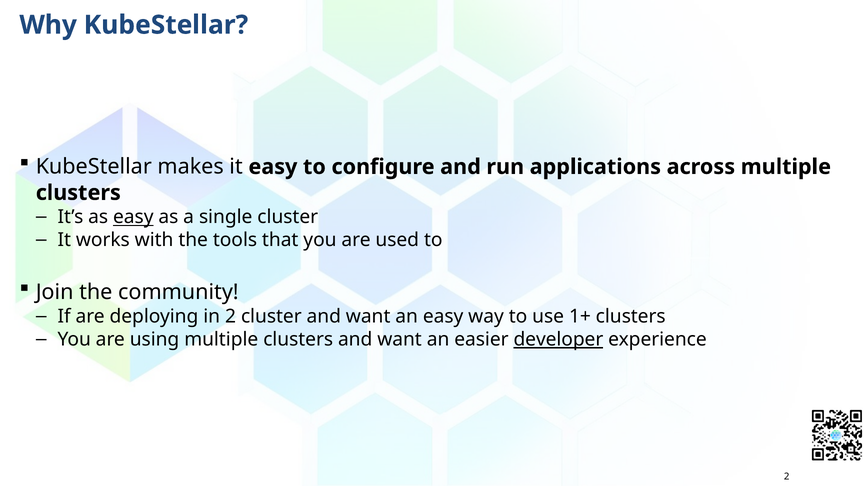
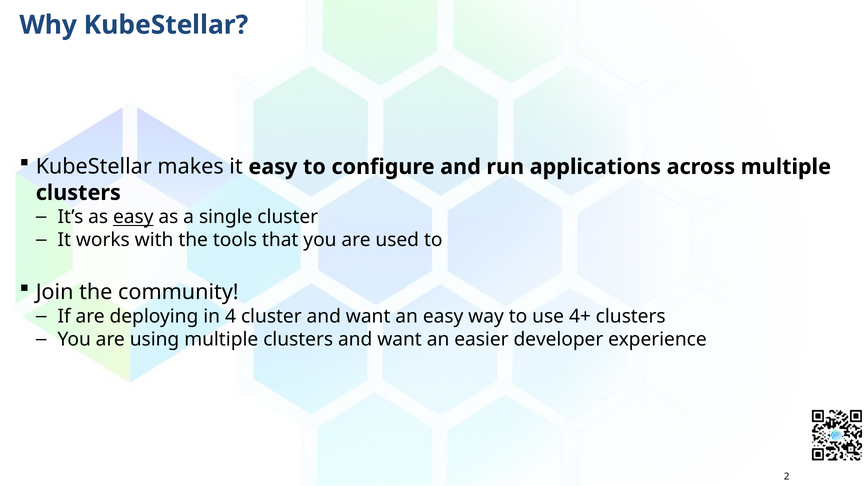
in 2: 2 -> 4 (231, 316)
1+: 1+ -> 4+ (580, 316)
developer underline: present -> none (558, 339)
